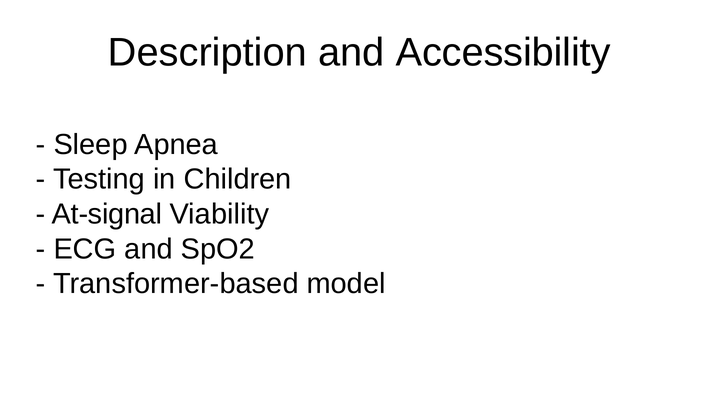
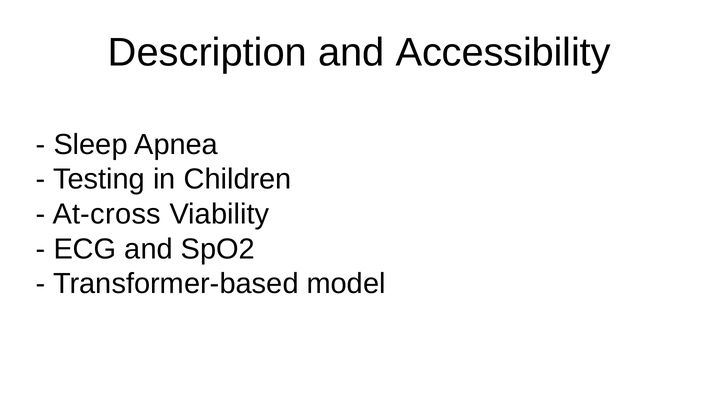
At-signal: At-signal -> At-cross (107, 214)
